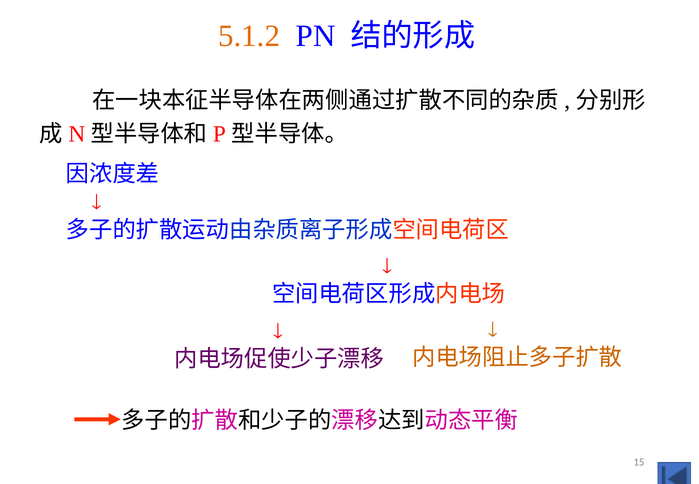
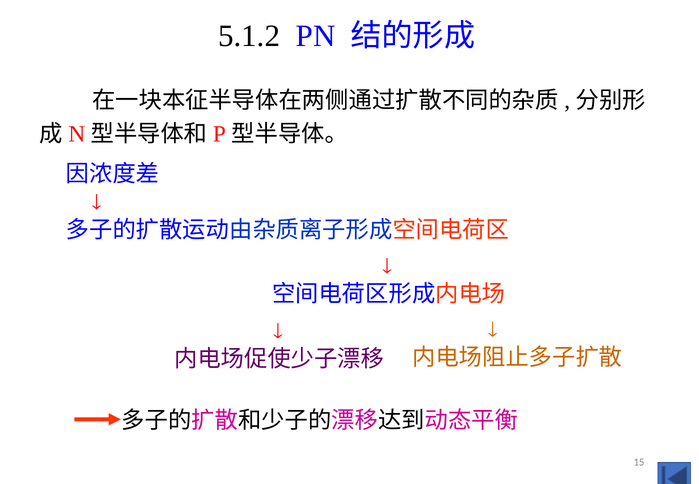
5.1.2 colour: orange -> black (249, 36)
